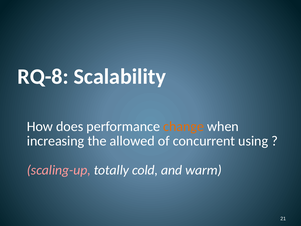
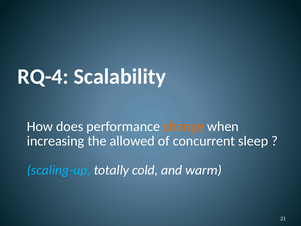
RQ-8: RQ-8 -> RQ-4 (43, 77)
using: using -> sleep (253, 141)
scaling-up colour: pink -> light blue (59, 170)
